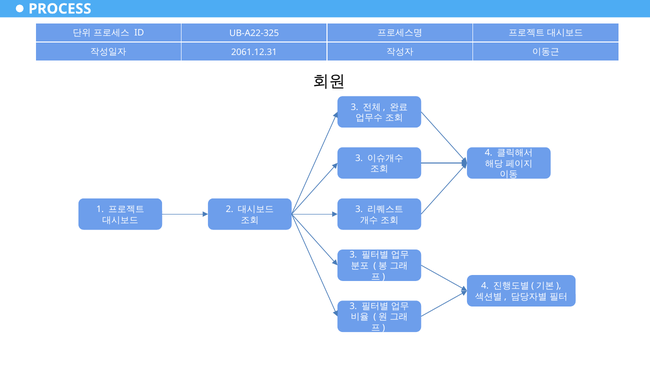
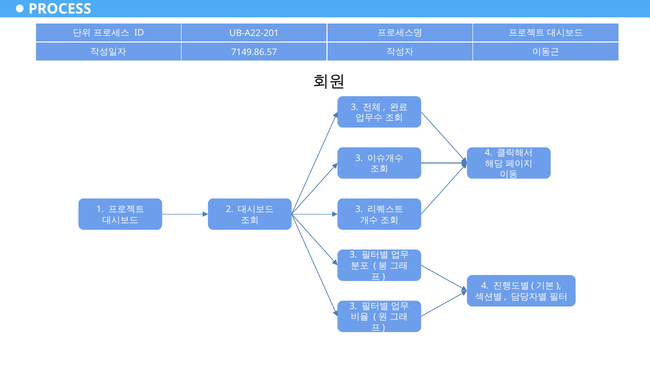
UB-A22-325: UB-A22-325 -> UB-A22-201 (254, 33)
2061.12.31: 2061.12.31 -> 7149.86.57 (254, 52)
